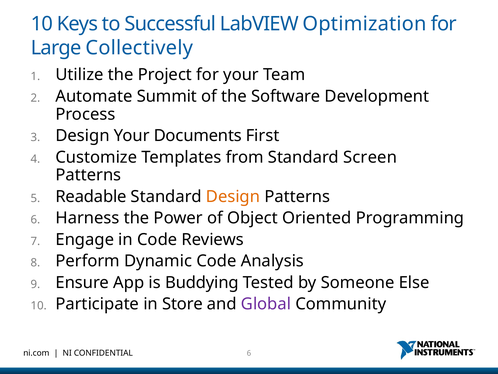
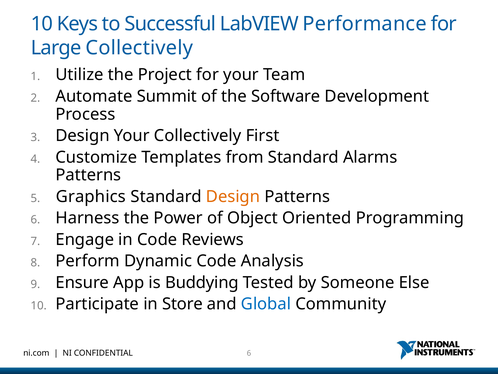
Optimization: Optimization -> Performance (365, 24)
Your Documents: Documents -> Collectively (198, 136)
Screen: Screen -> Alarms (370, 157)
Readable: Readable -> Graphics (91, 196)
Global colour: purple -> blue (266, 304)
